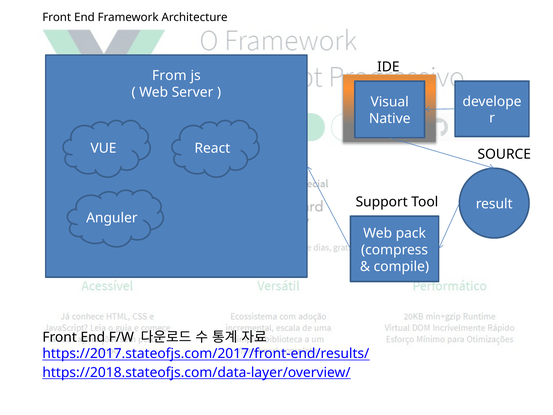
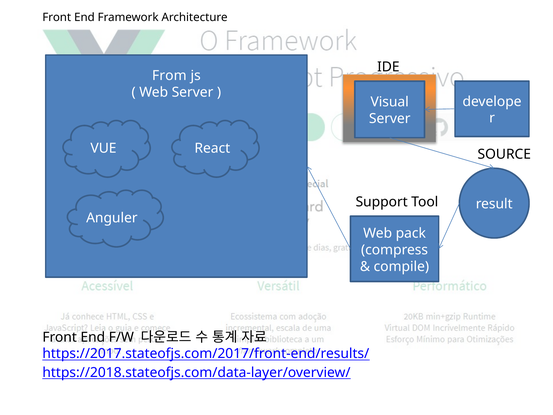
Native: Native -> Server (390, 119)
